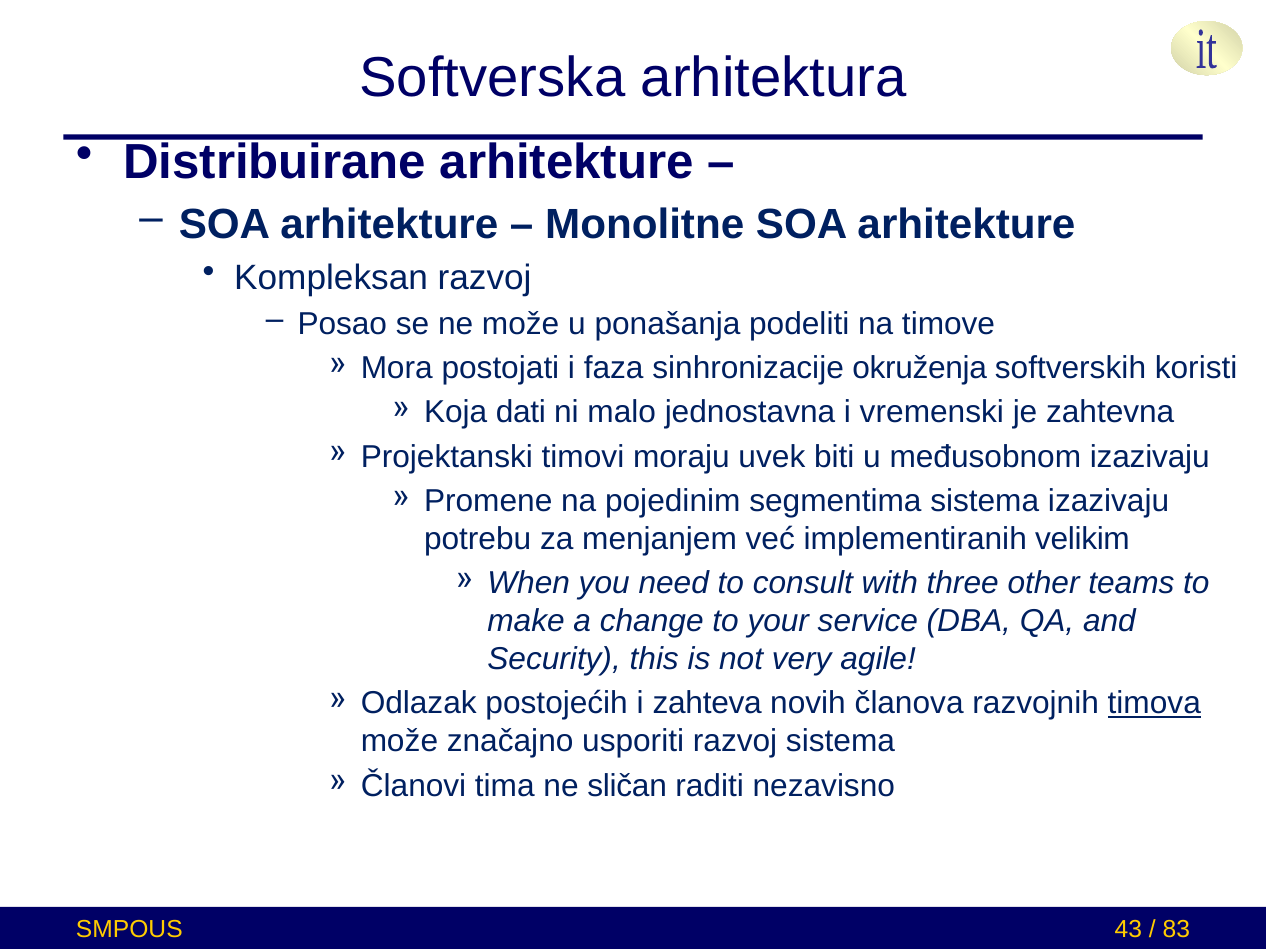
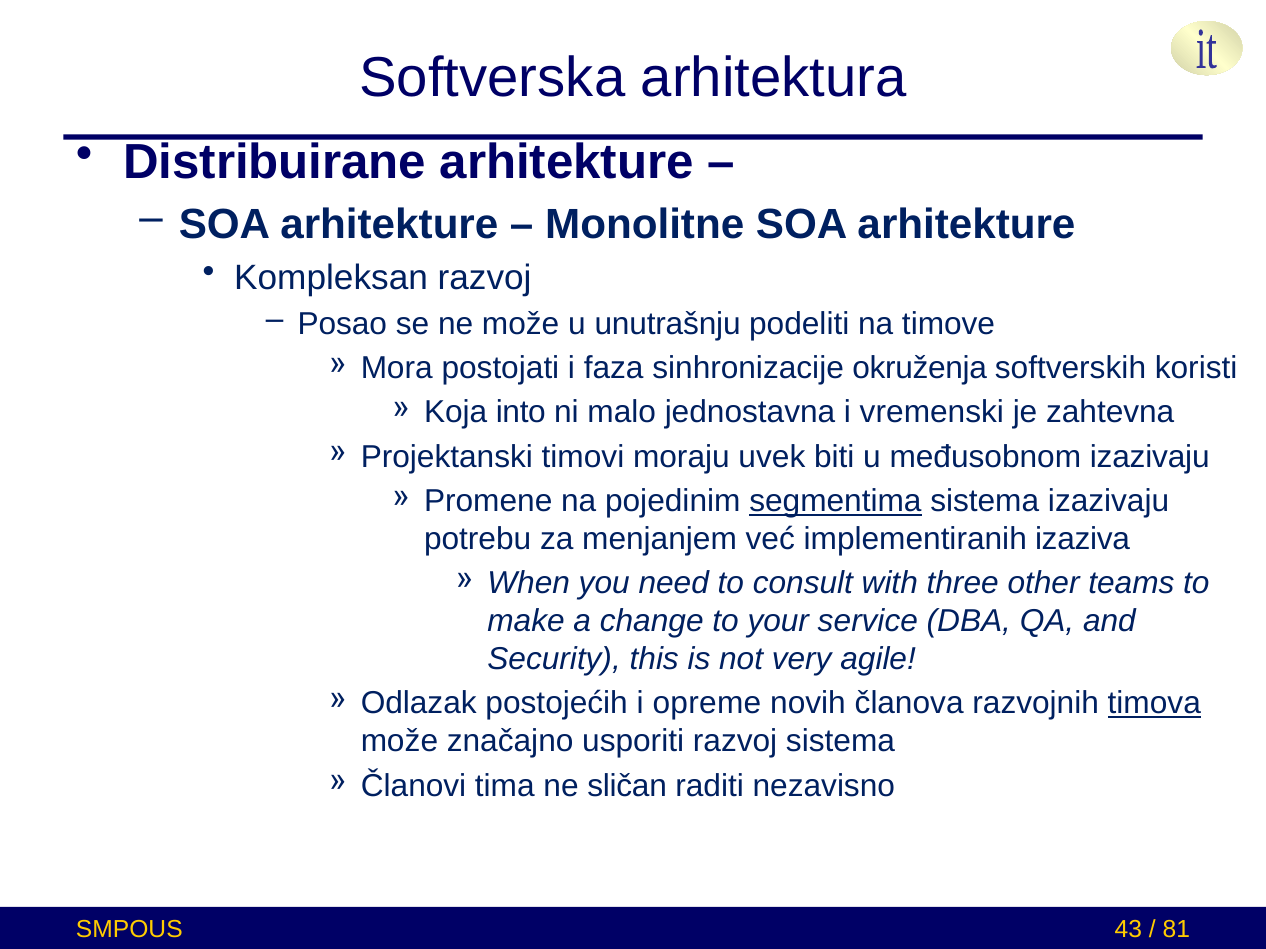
ponašanja: ponašanja -> unutrašnju (668, 324)
dati: dati -> into (521, 413)
segmentima underline: none -> present (835, 501)
velikim: velikim -> izaziva (1082, 539)
zahteva: zahteva -> opreme (707, 704)
83: 83 -> 81 (1176, 930)
